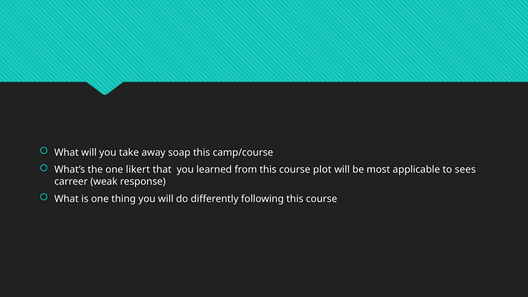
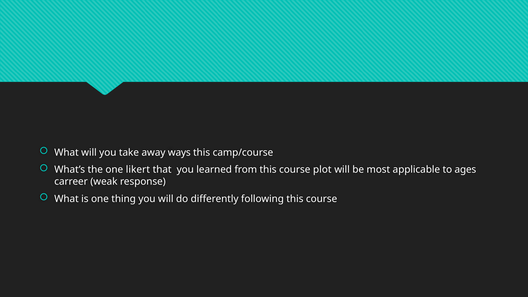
soap: soap -> ways (179, 153)
sees: sees -> ages (465, 170)
